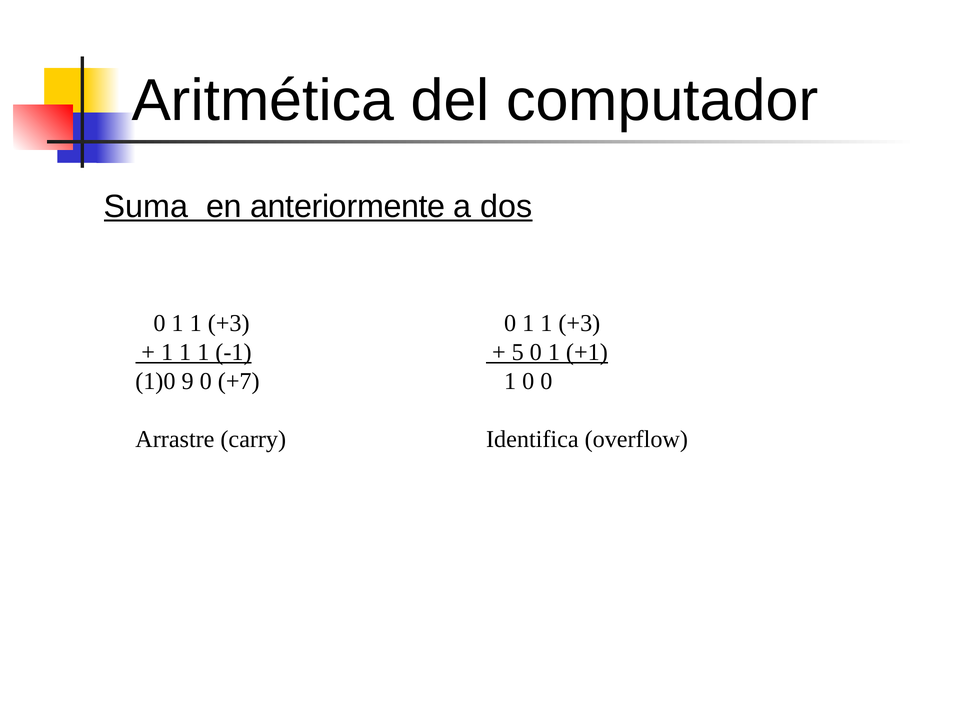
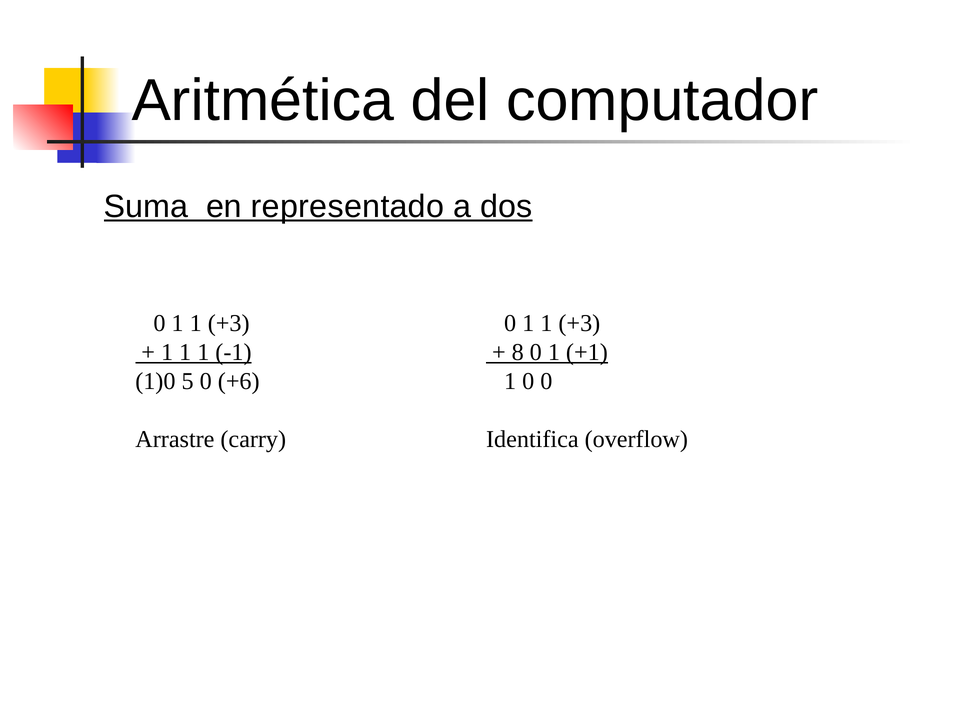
anteriormente: anteriormente -> representado (348, 206)
5: 5 -> 8 (518, 352)
9: 9 -> 5 (188, 381)
+7: +7 -> +6 (239, 381)
